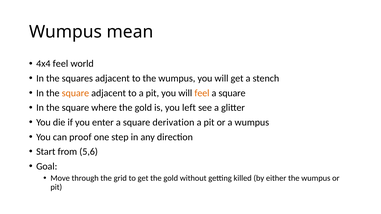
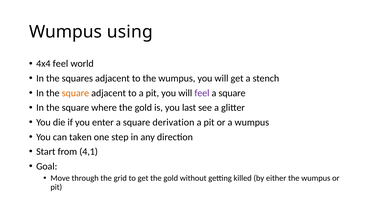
mean: mean -> using (130, 32)
feel colour: orange -> purple (202, 93)
left: left -> last (189, 108)
proof: proof -> taken (80, 137)
5,6: 5,6 -> 4,1 (89, 152)
